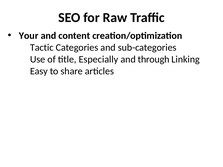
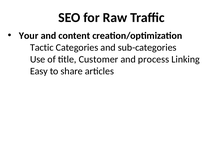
Especially: Especially -> Customer (98, 59)
through: through -> process (154, 59)
